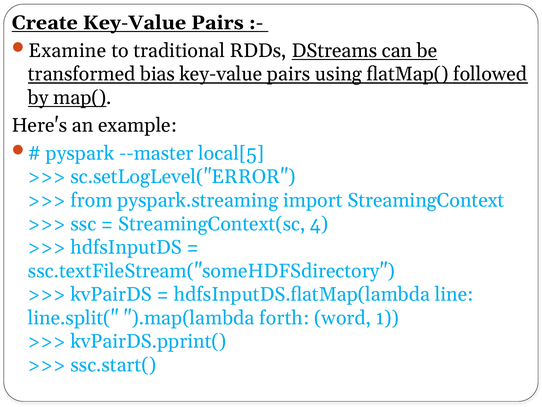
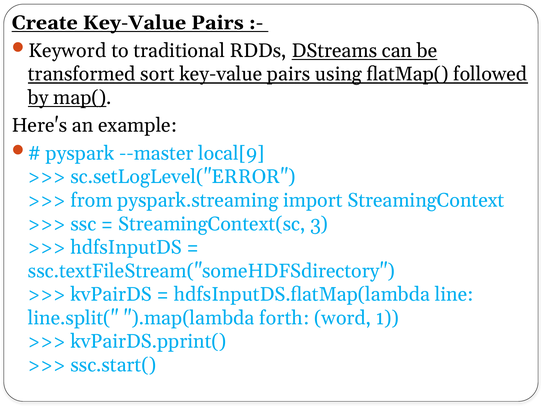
Examine: Examine -> Keyword (67, 51)
bias: bias -> sort (157, 74)
local[5: local[5 -> local[9 (231, 153)
4: 4 -> 3 (319, 224)
